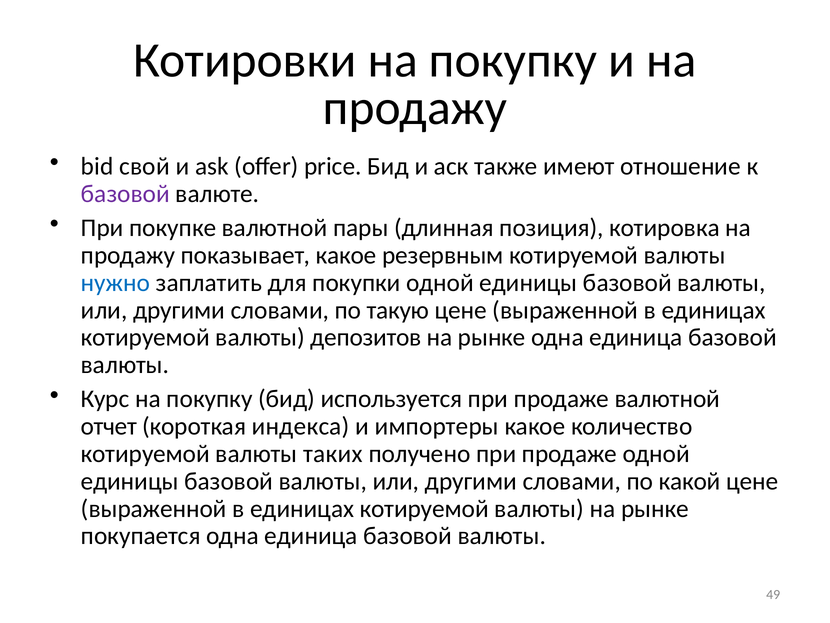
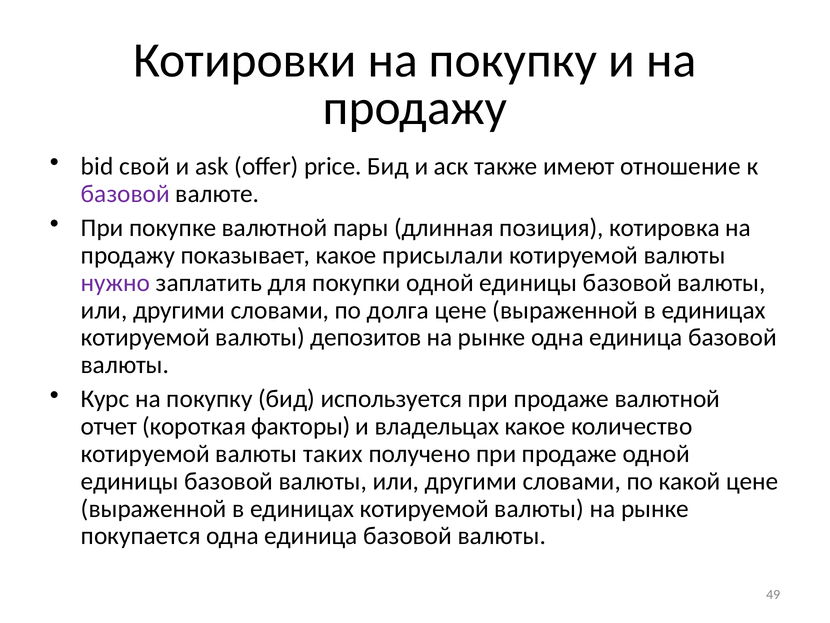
резервным: резервным -> присылали (443, 255)
нужно colour: blue -> purple (116, 283)
такую: такую -> долга (398, 310)
индекса: индекса -> факторы (301, 426)
импортеры: импортеры -> владельцах (437, 426)
